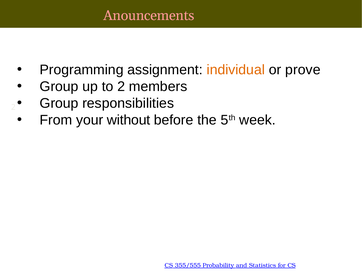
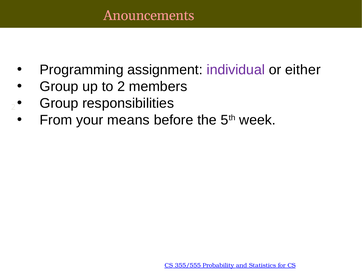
individual colour: orange -> purple (236, 70)
prove: prove -> either (303, 70)
without: without -> means (128, 120)
